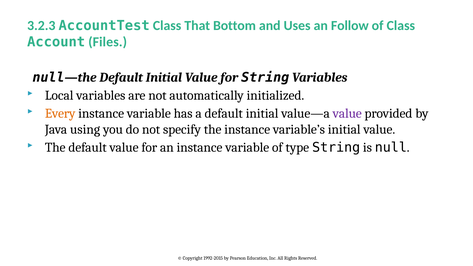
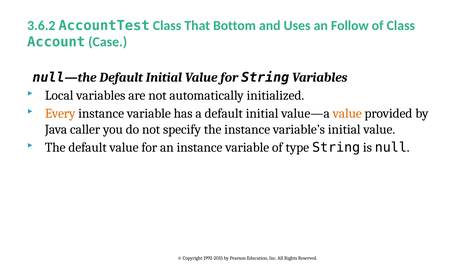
3.2.3: 3.2.3 -> 3.6.2 (41, 26)
Files: Files -> Case (108, 42)
value colour: purple -> orange (347, 113)
using: using -> caller (85, 129)
